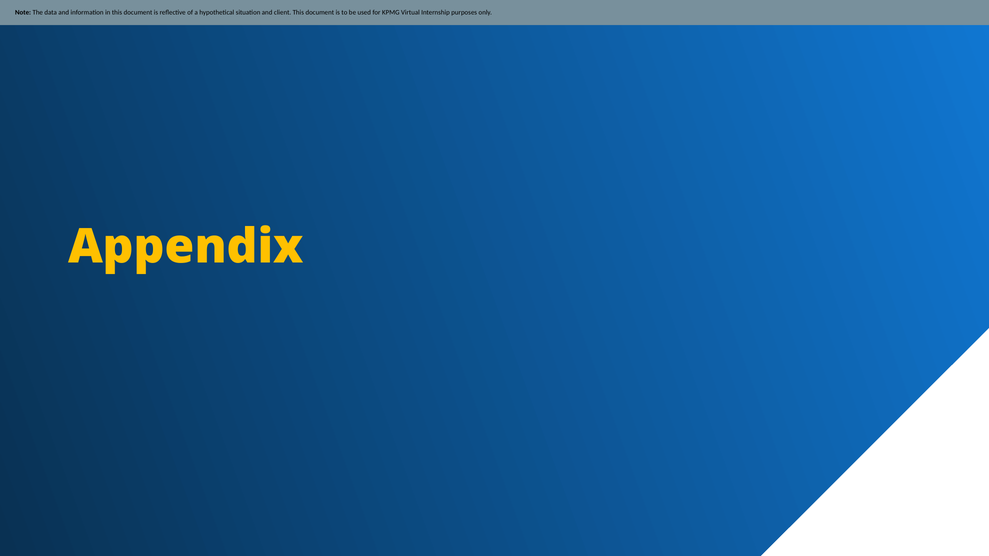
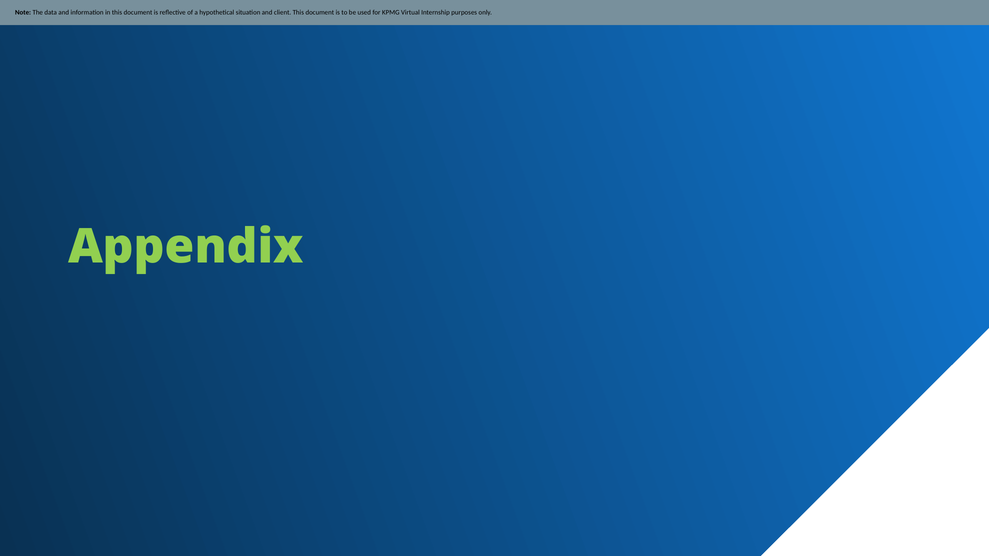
Appendix colour: yellow -> light green (186, 247)
